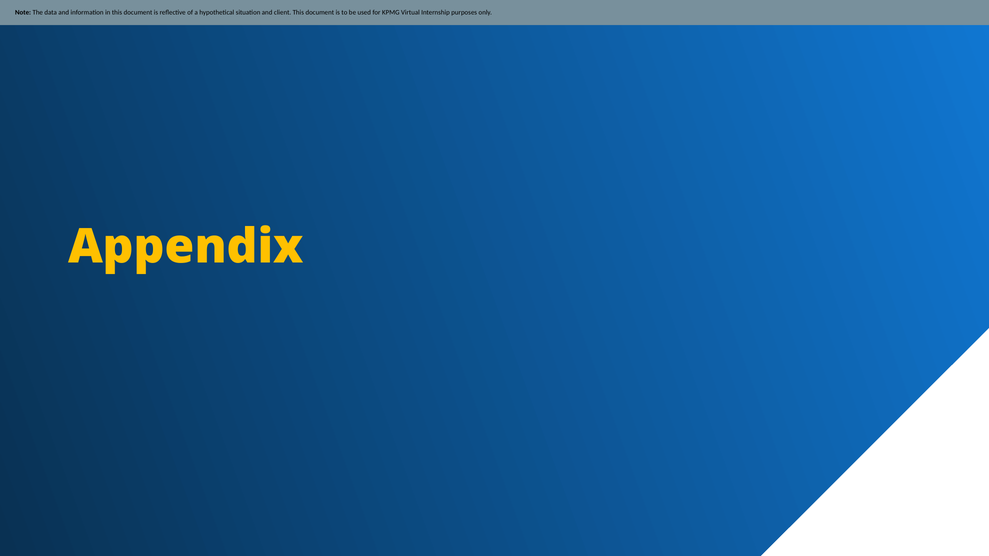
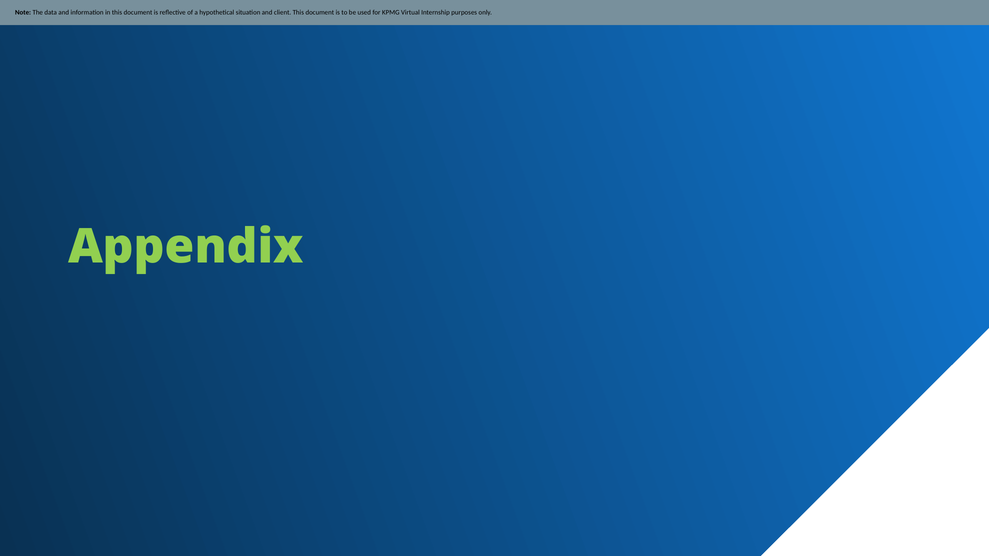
Appendix colour: yellow -> light green (186, 247)
